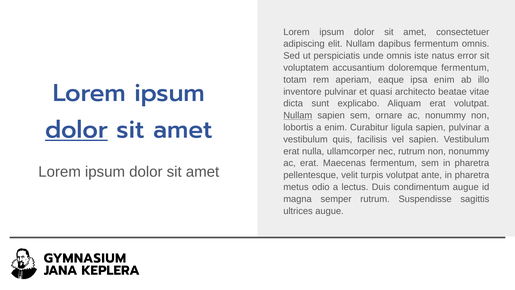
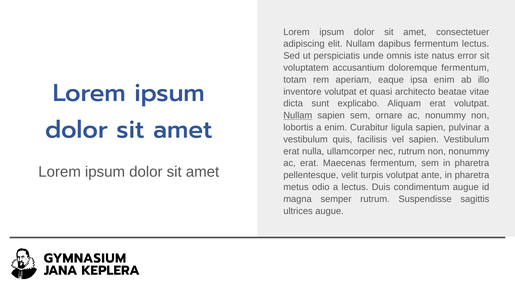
fermentum omnis: omnis -> lectus (476, 44)
inventore pulvinar: pulvinar -> volutpat (340, 92)
dolor underline: present -> none (76, 130)
